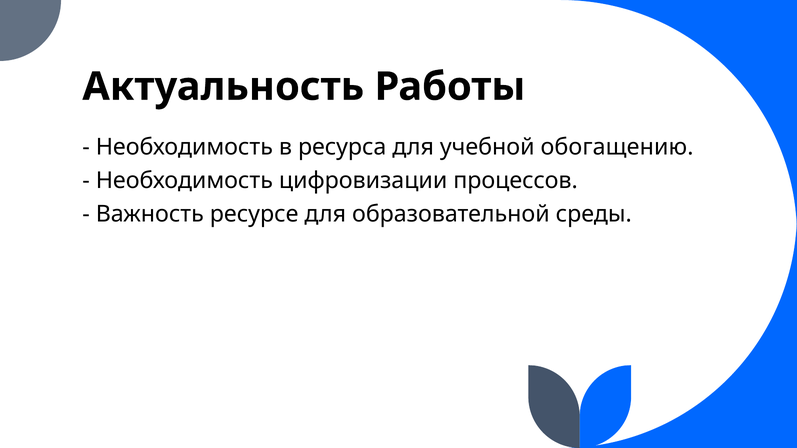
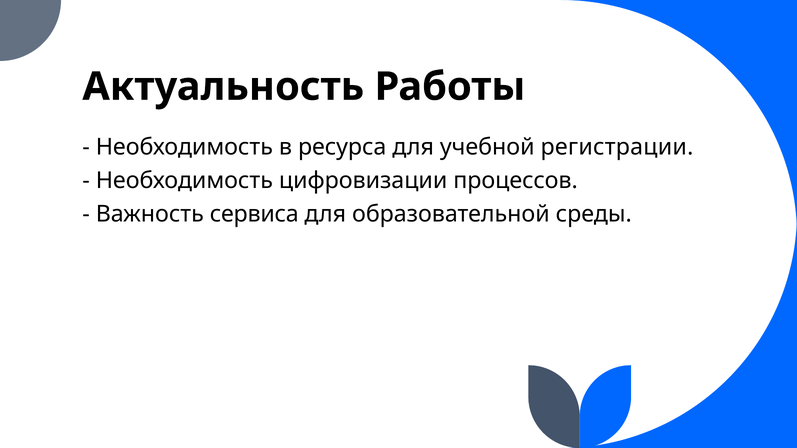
обогащению: обогащению -> регистрации (617, 147)
ресурсе: ресурсе -> сервиса (254, 214)
